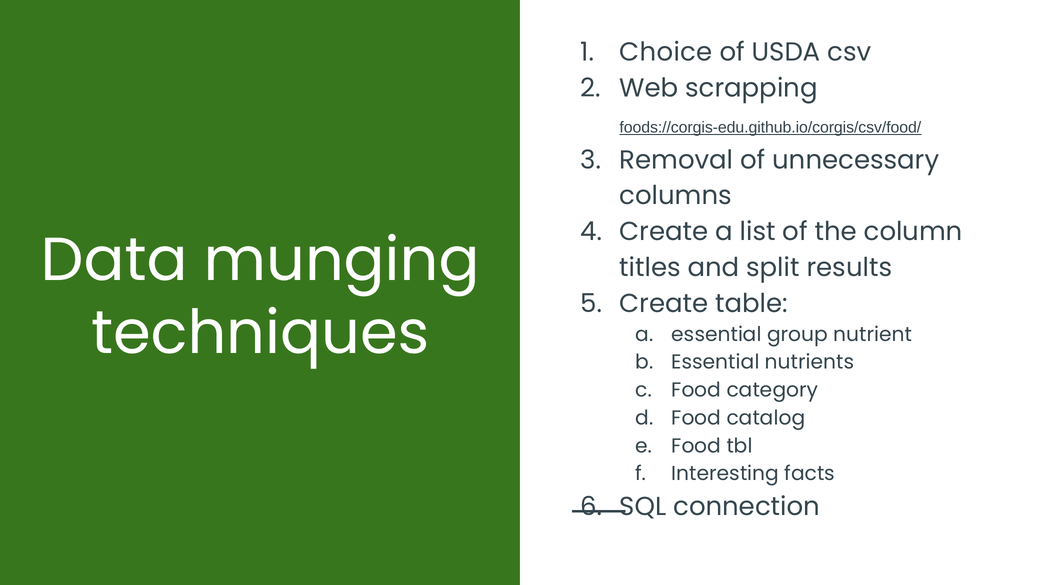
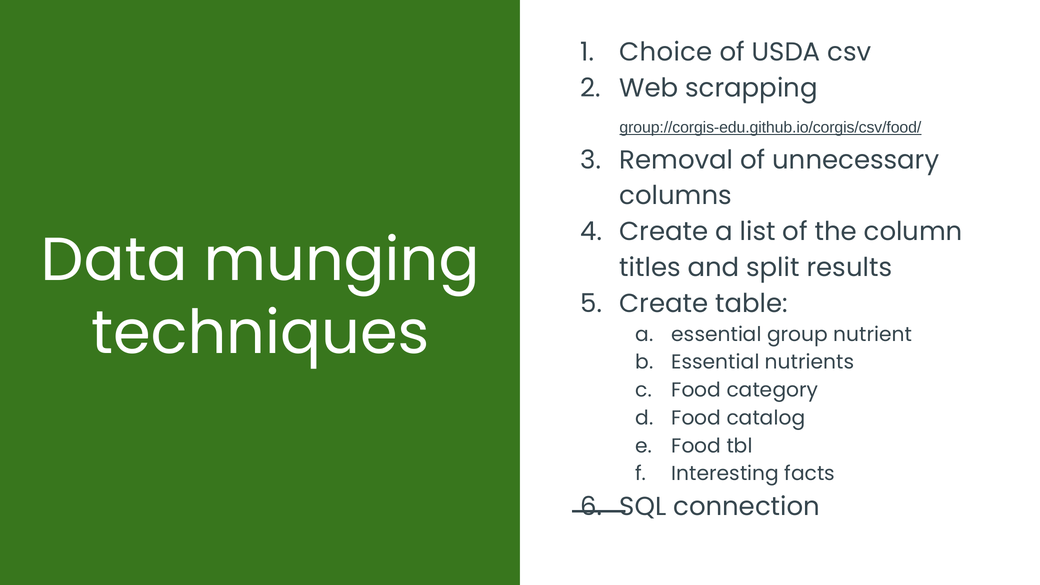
foods://corgis-edu.github.io/corgis/csv/food/: foods://corgis-edu.github.io/corgis/csv/food/ -> group://corgis-edu.github.io/corgis/csv/food/ (770, 127)
